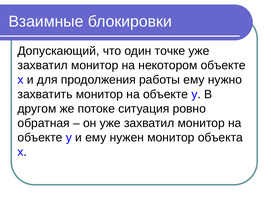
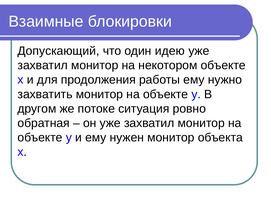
точке: точке -> идею (170, 51)
